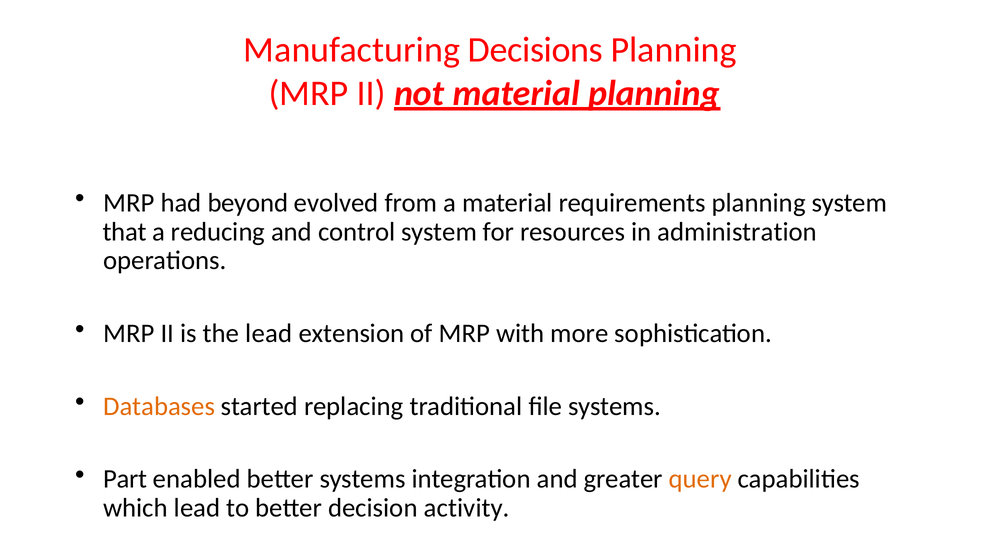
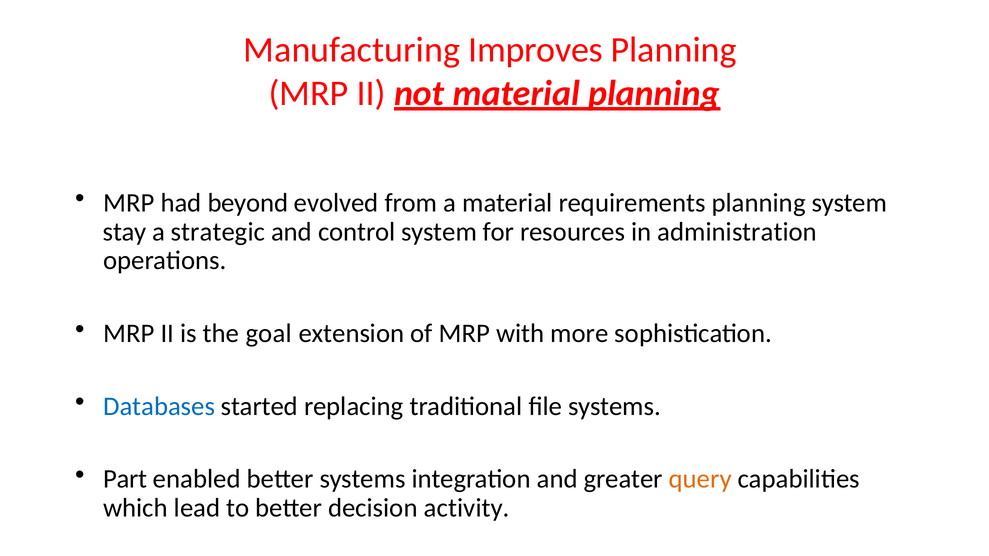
Decisions: Decisions -> Improves (536, 50)
that: that -> stay (125, 232)
reducing: reducing -> strategic (218, 232)
the lead: lead -> goal (269, 334)
Databases colour: orange -> blue (159, 407)
